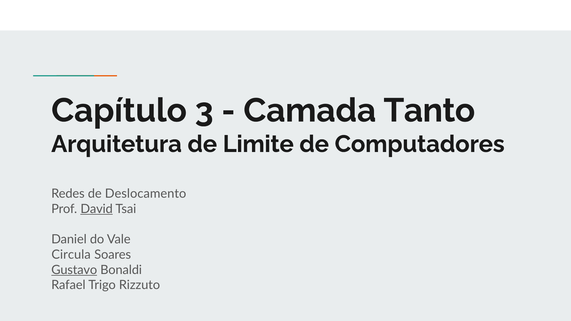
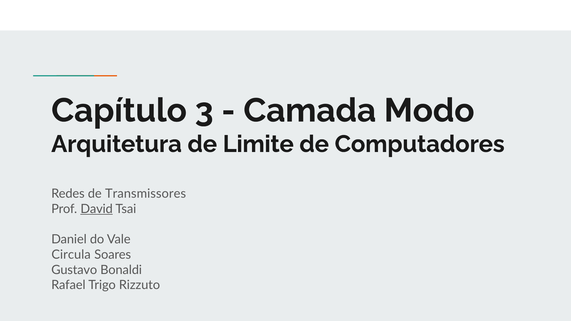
Tanto: Tanto -> Modo (429, 111)
Deslocamento: Deslocamento -> Transmissores (146, 194)
Gustavo underline: present -> none (74, 270)
